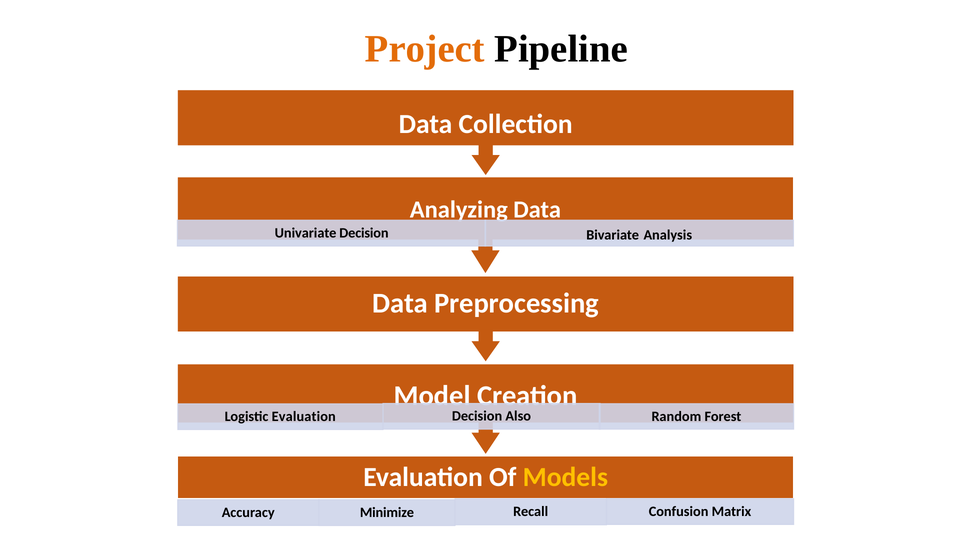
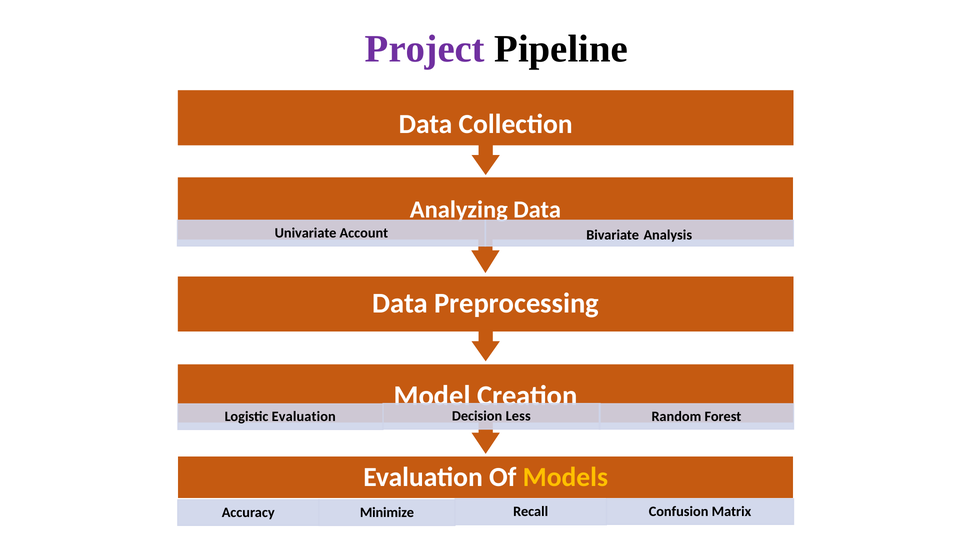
Project colour: orange -> purple (425, 49)
Univariate Decision: Decision -> Account (364, 233)
Also: Also -> Less (518, 416)
